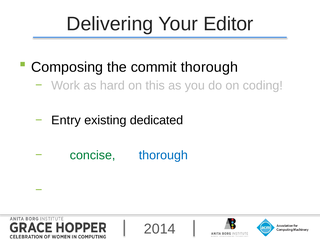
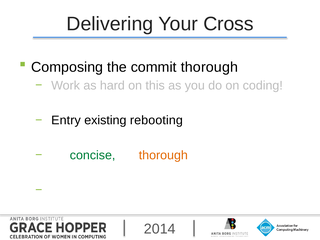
Editor: Editor -> Cross (228, 24)
dedicated: dedicated -> rebooting (156, 120)
thorough colour: blue -> orange (163, 155)
